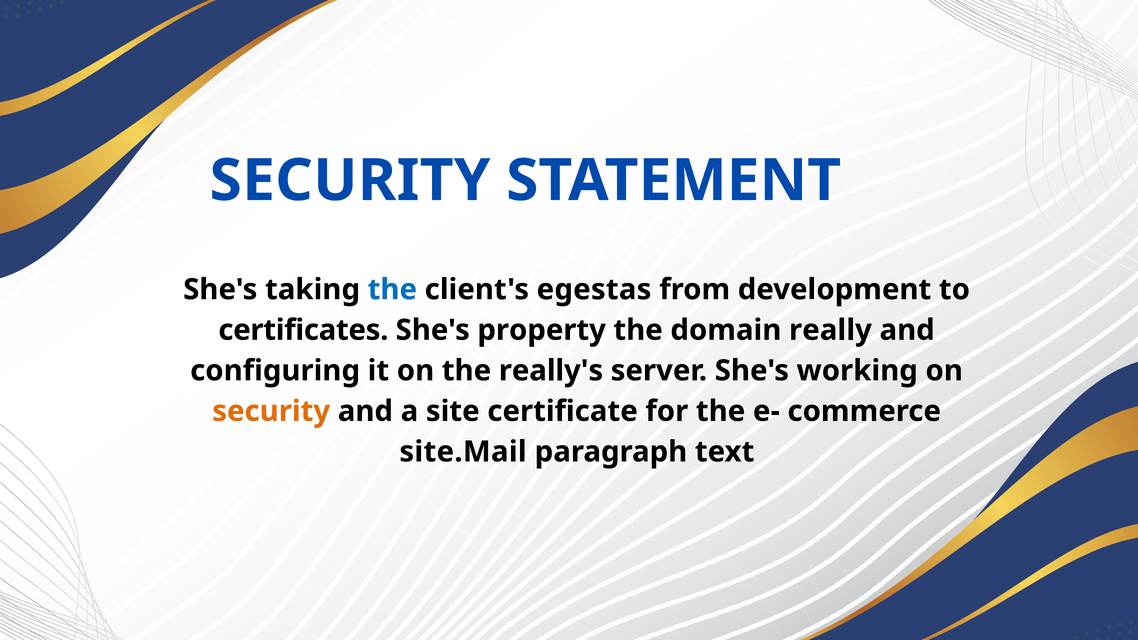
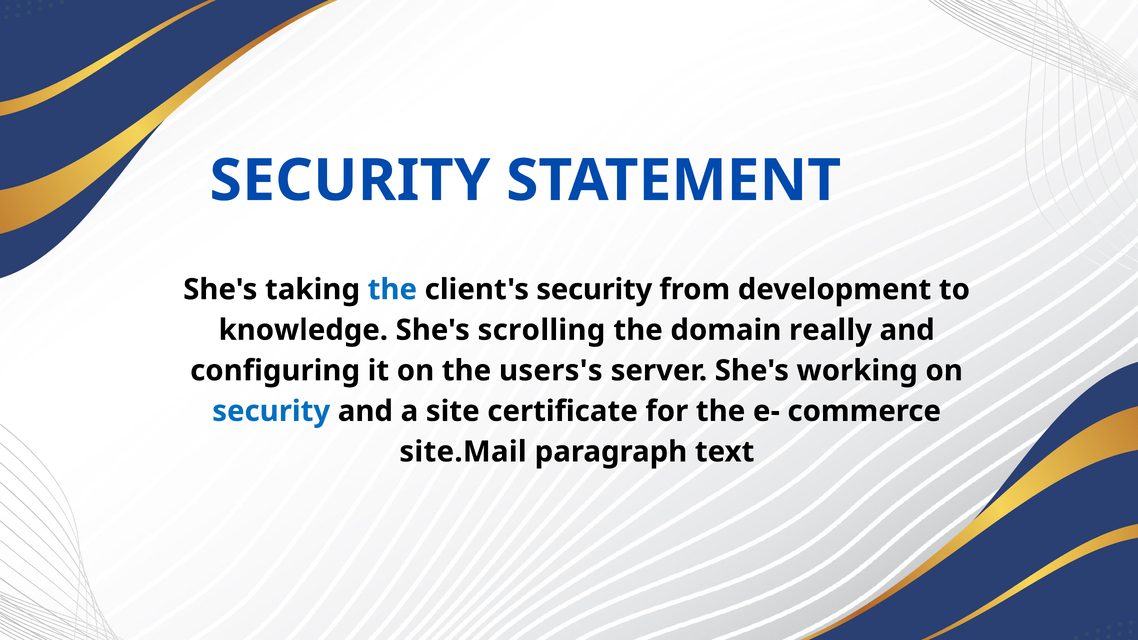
client's egestas: egestas -> security (594, 290)
certificates: certificates -> knowledge (303, 330)
property: property -> scrolling (541, 330)
really's: really's -> users's (551, 371)
security colour: orange -> blue (271, 411)
